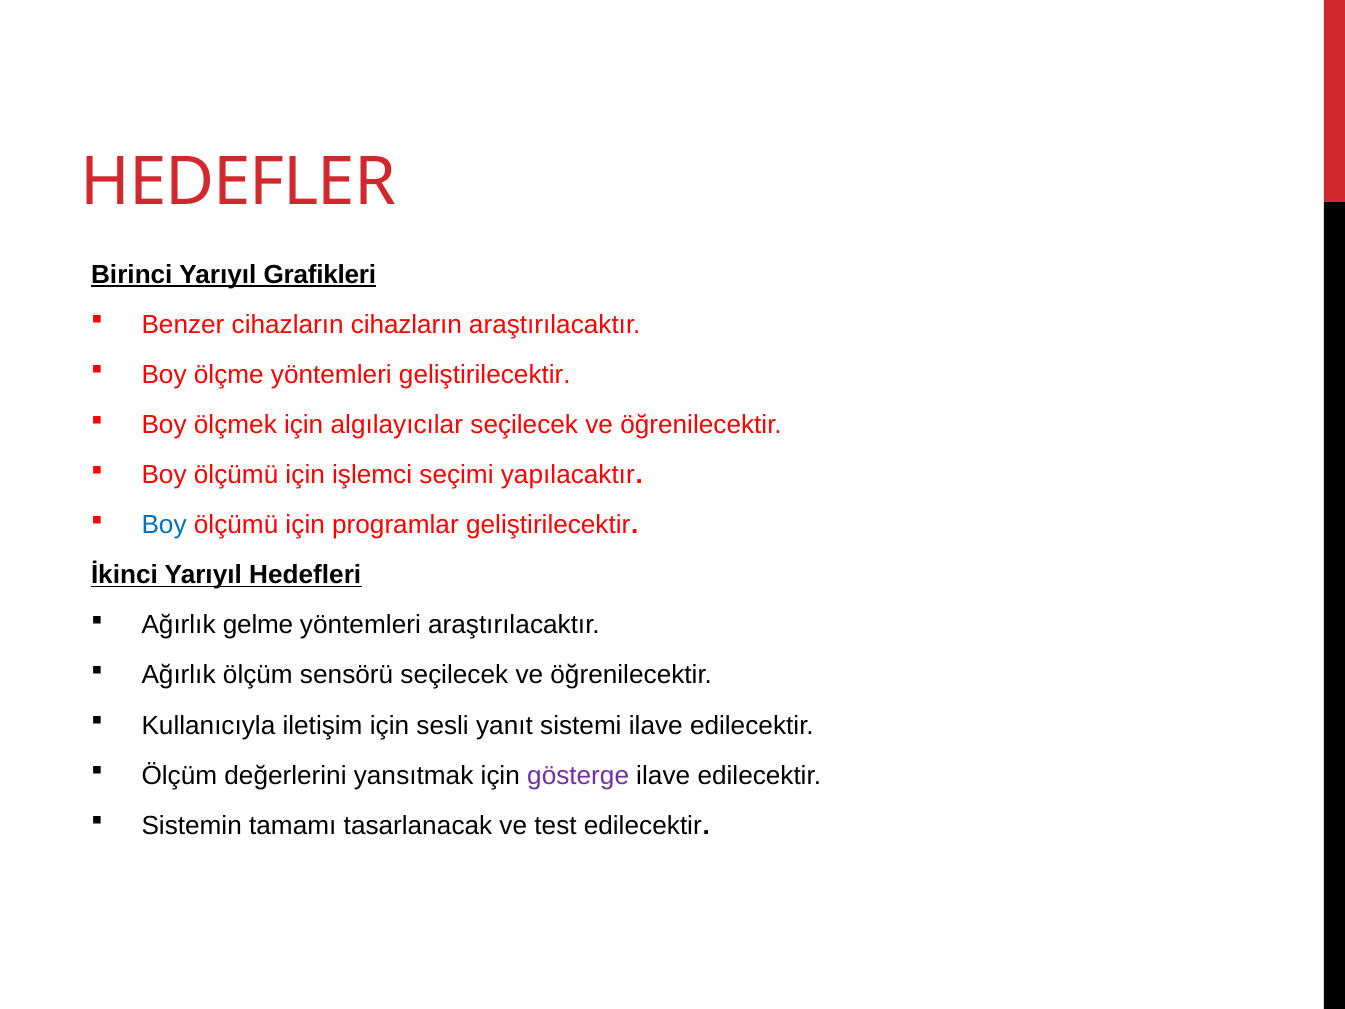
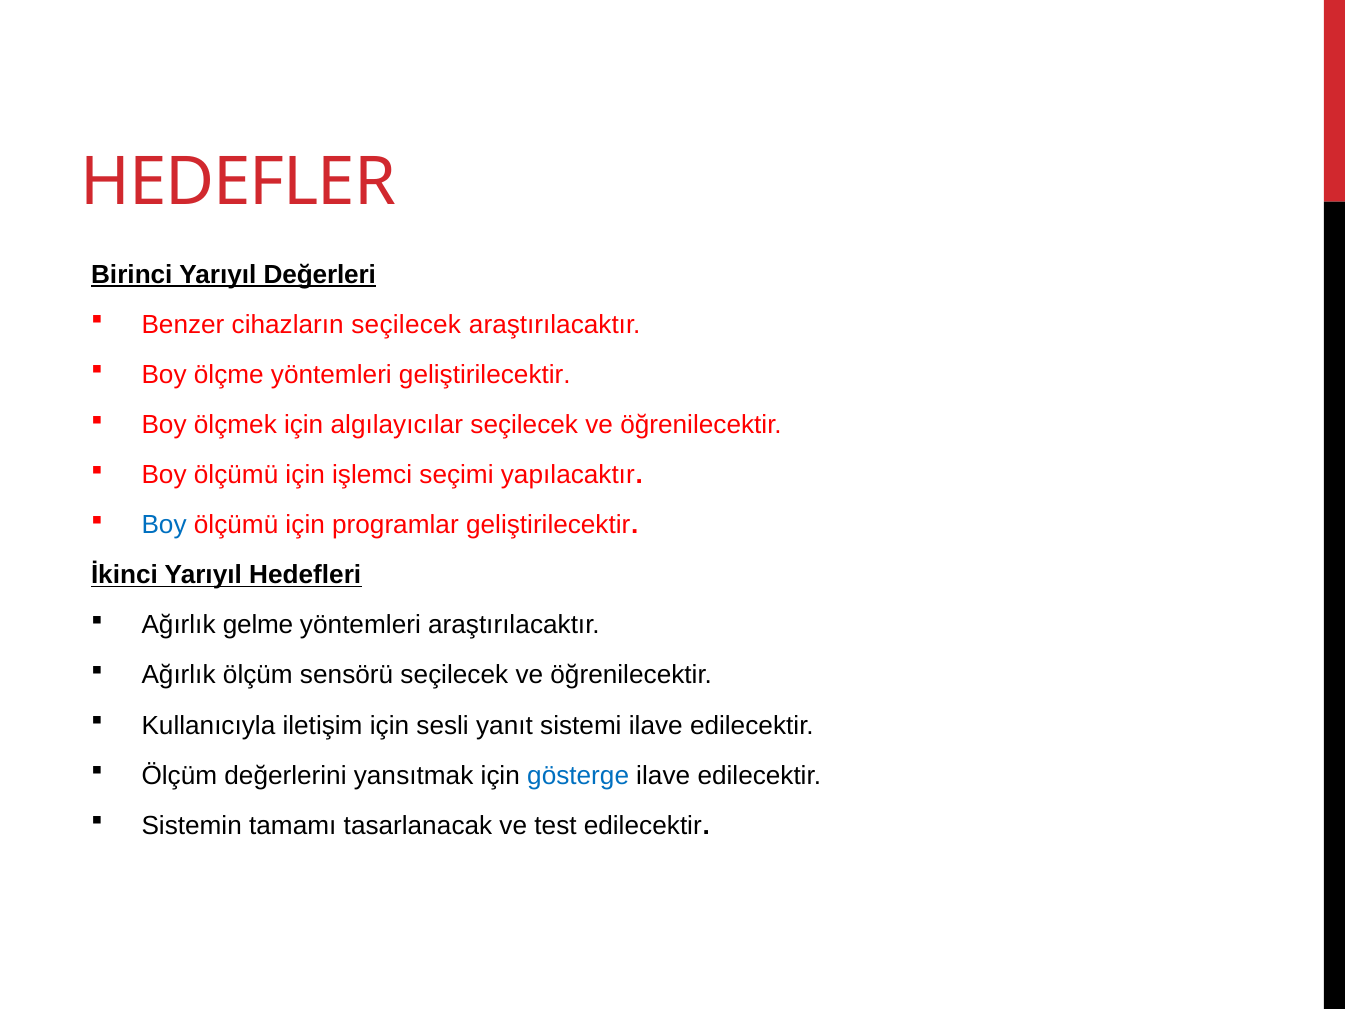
Grafikleri: Grafikleri -> Değerleri (320, 274)
cihazların cihazların: cihazların -> seçilecek (406, 324)
gösterge colour: purple -> blue (578, 775)
